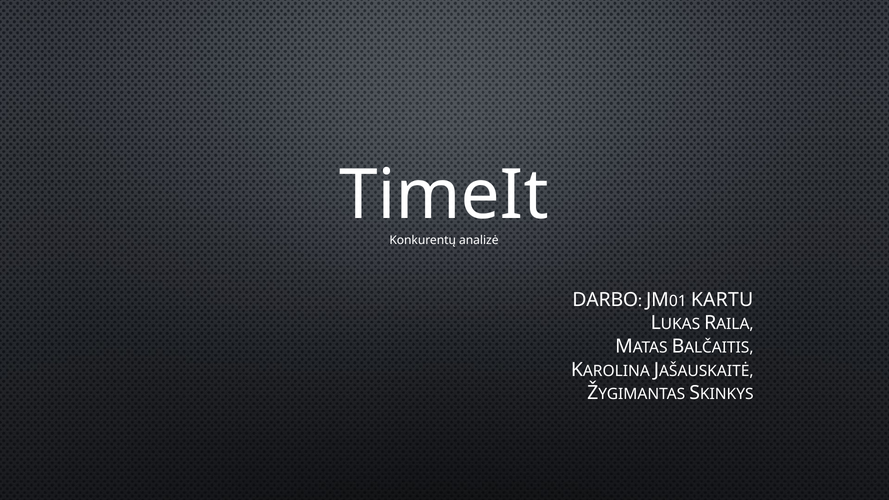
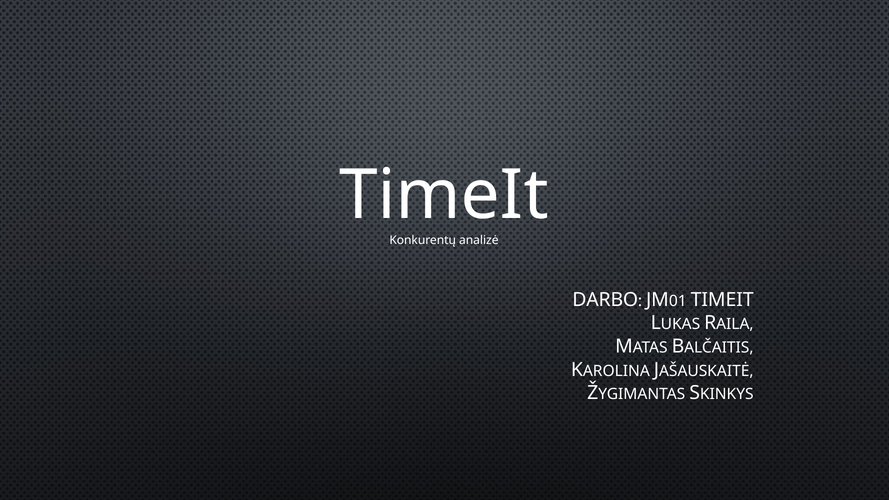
KARTU: KARTU -> TIMEIT (722, 300)
